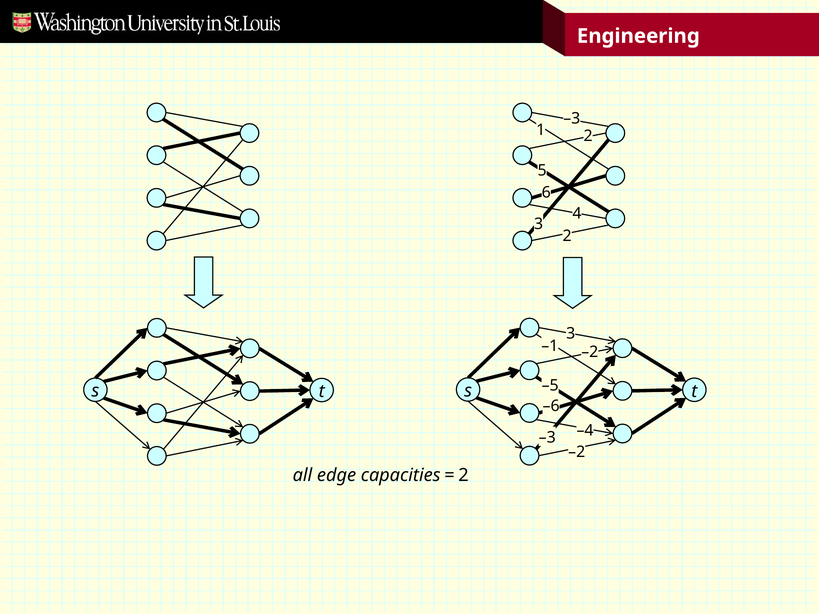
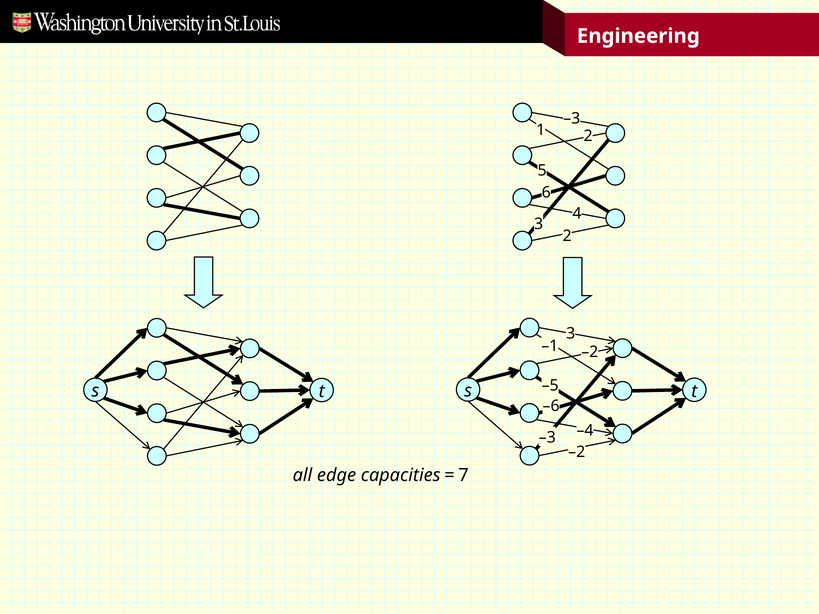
2: 2 -> 7 (463, 475)
